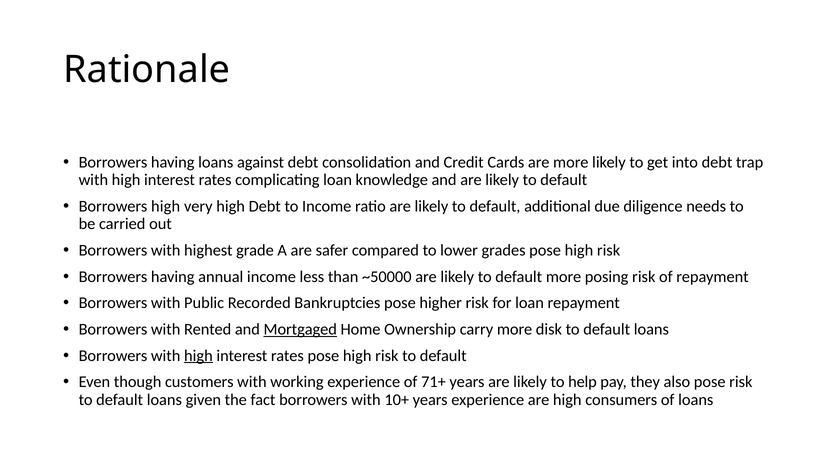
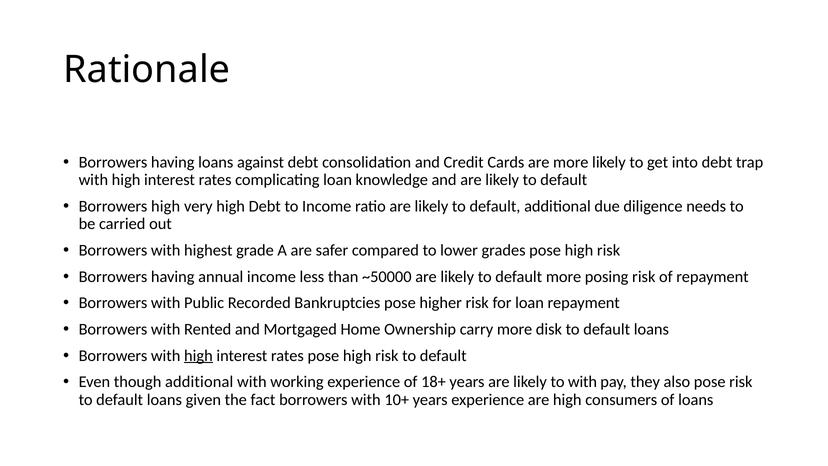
Mortgaged underline: present -> none (300, 329)
though customers: customers -> additional (199, 382)
71+: 71+ -> 18+ (433, 382)
to help: help -> with (583, 382)
